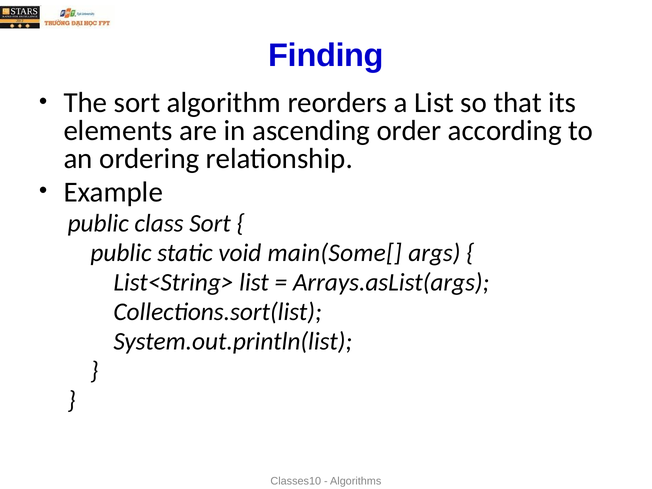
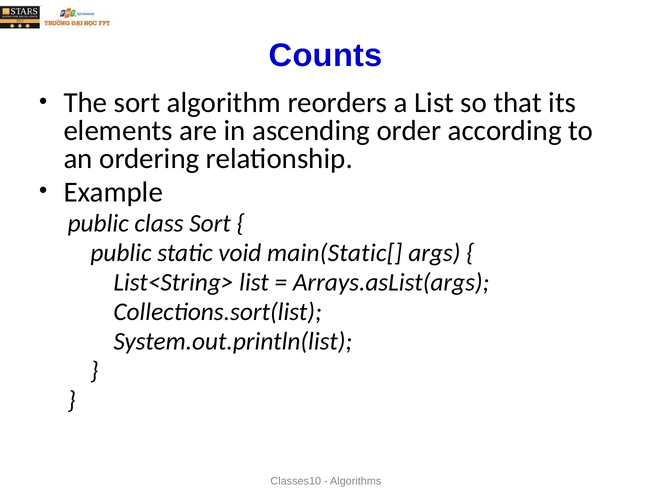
Finding: Finding -> Counts (326, 56)
main(Some[: main(Some[ -> main(Static[ (335, 253)
